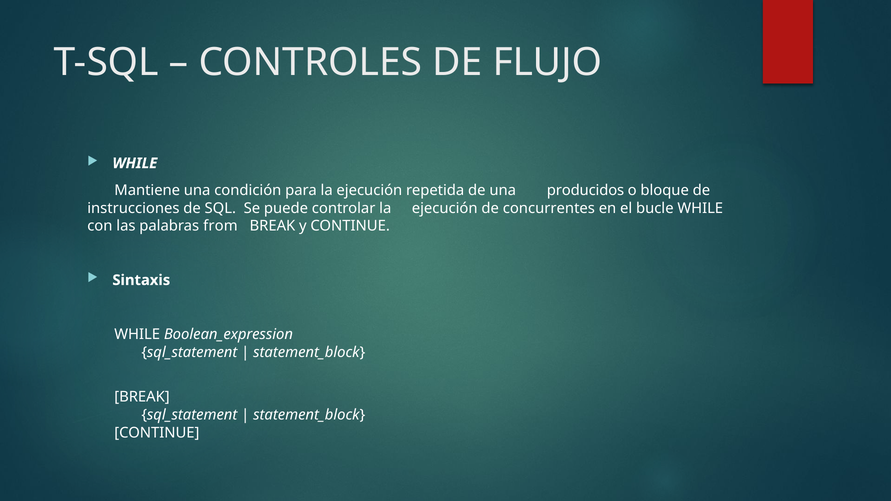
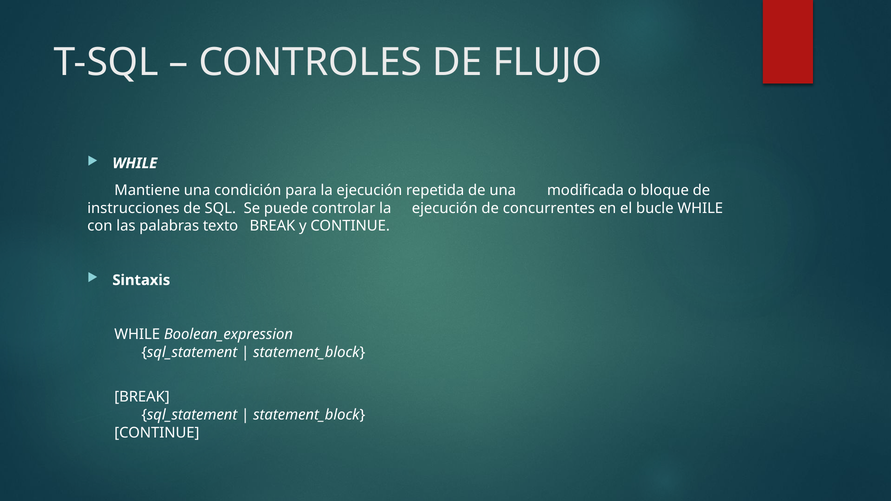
producidos: producidos -> modificada (586, 190)
from: from -> texto (221, 226)
